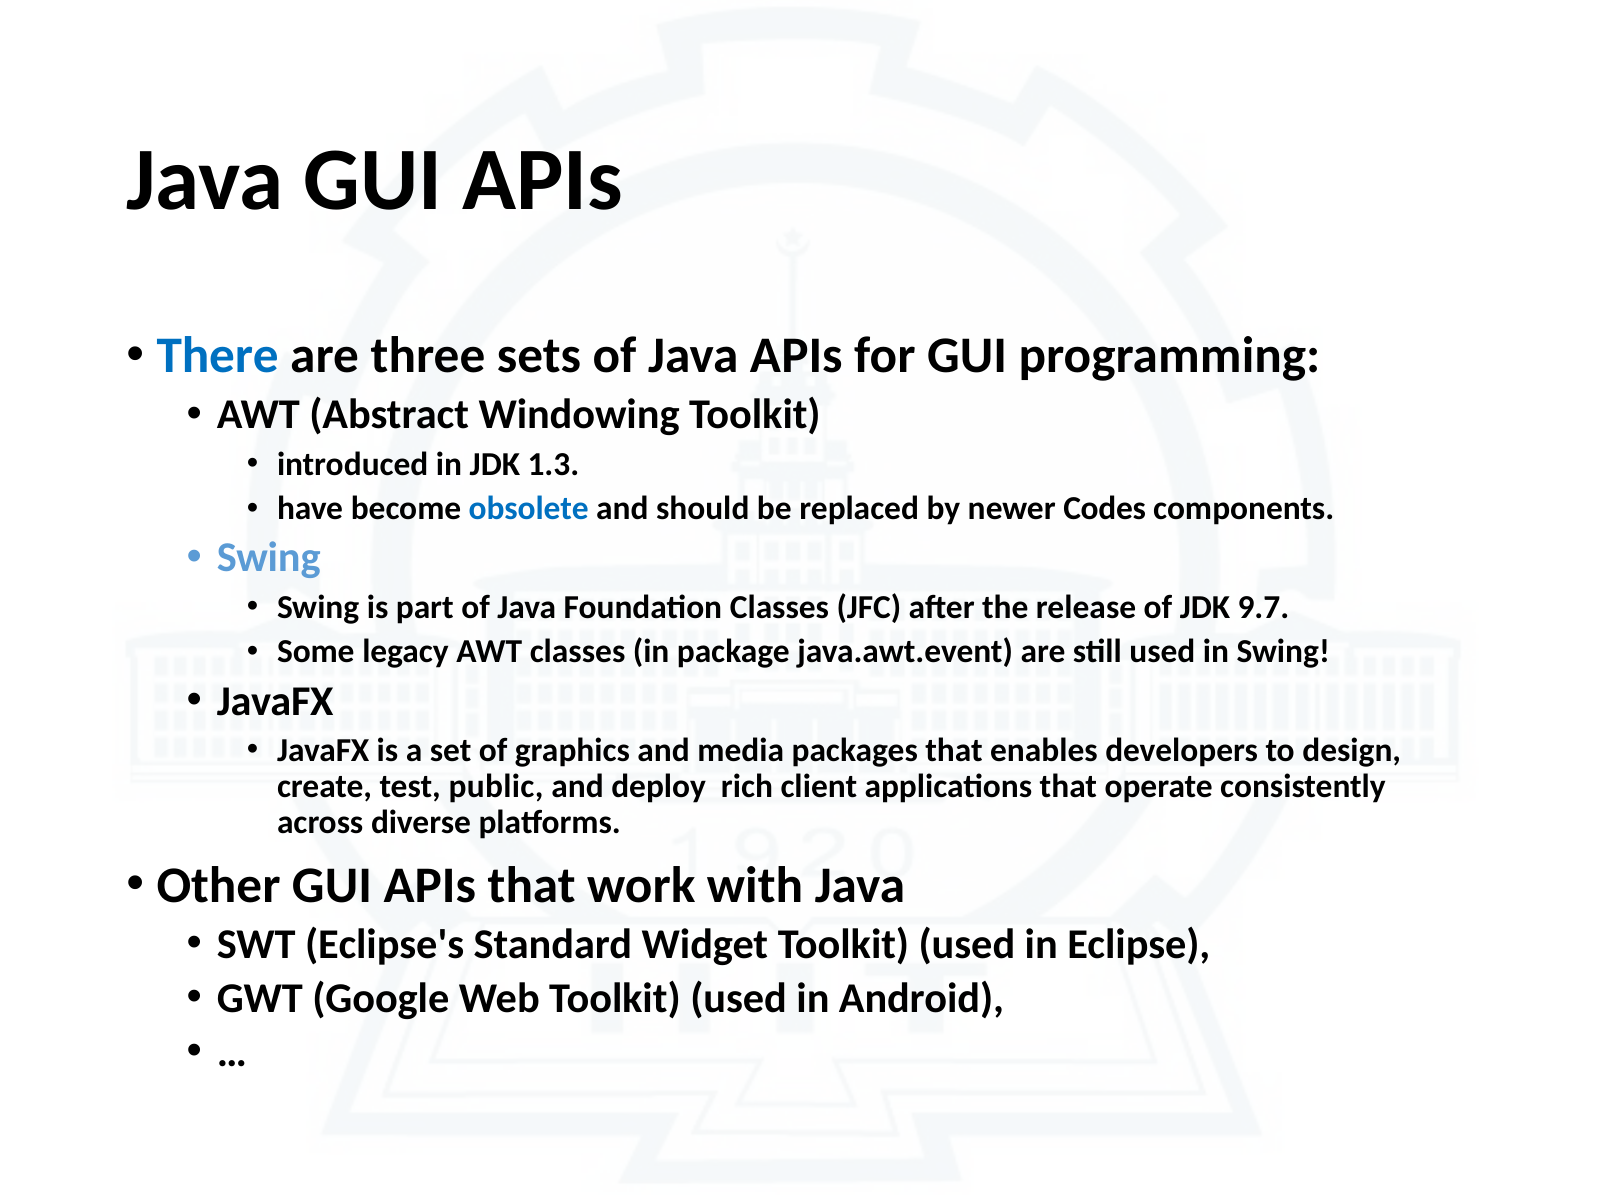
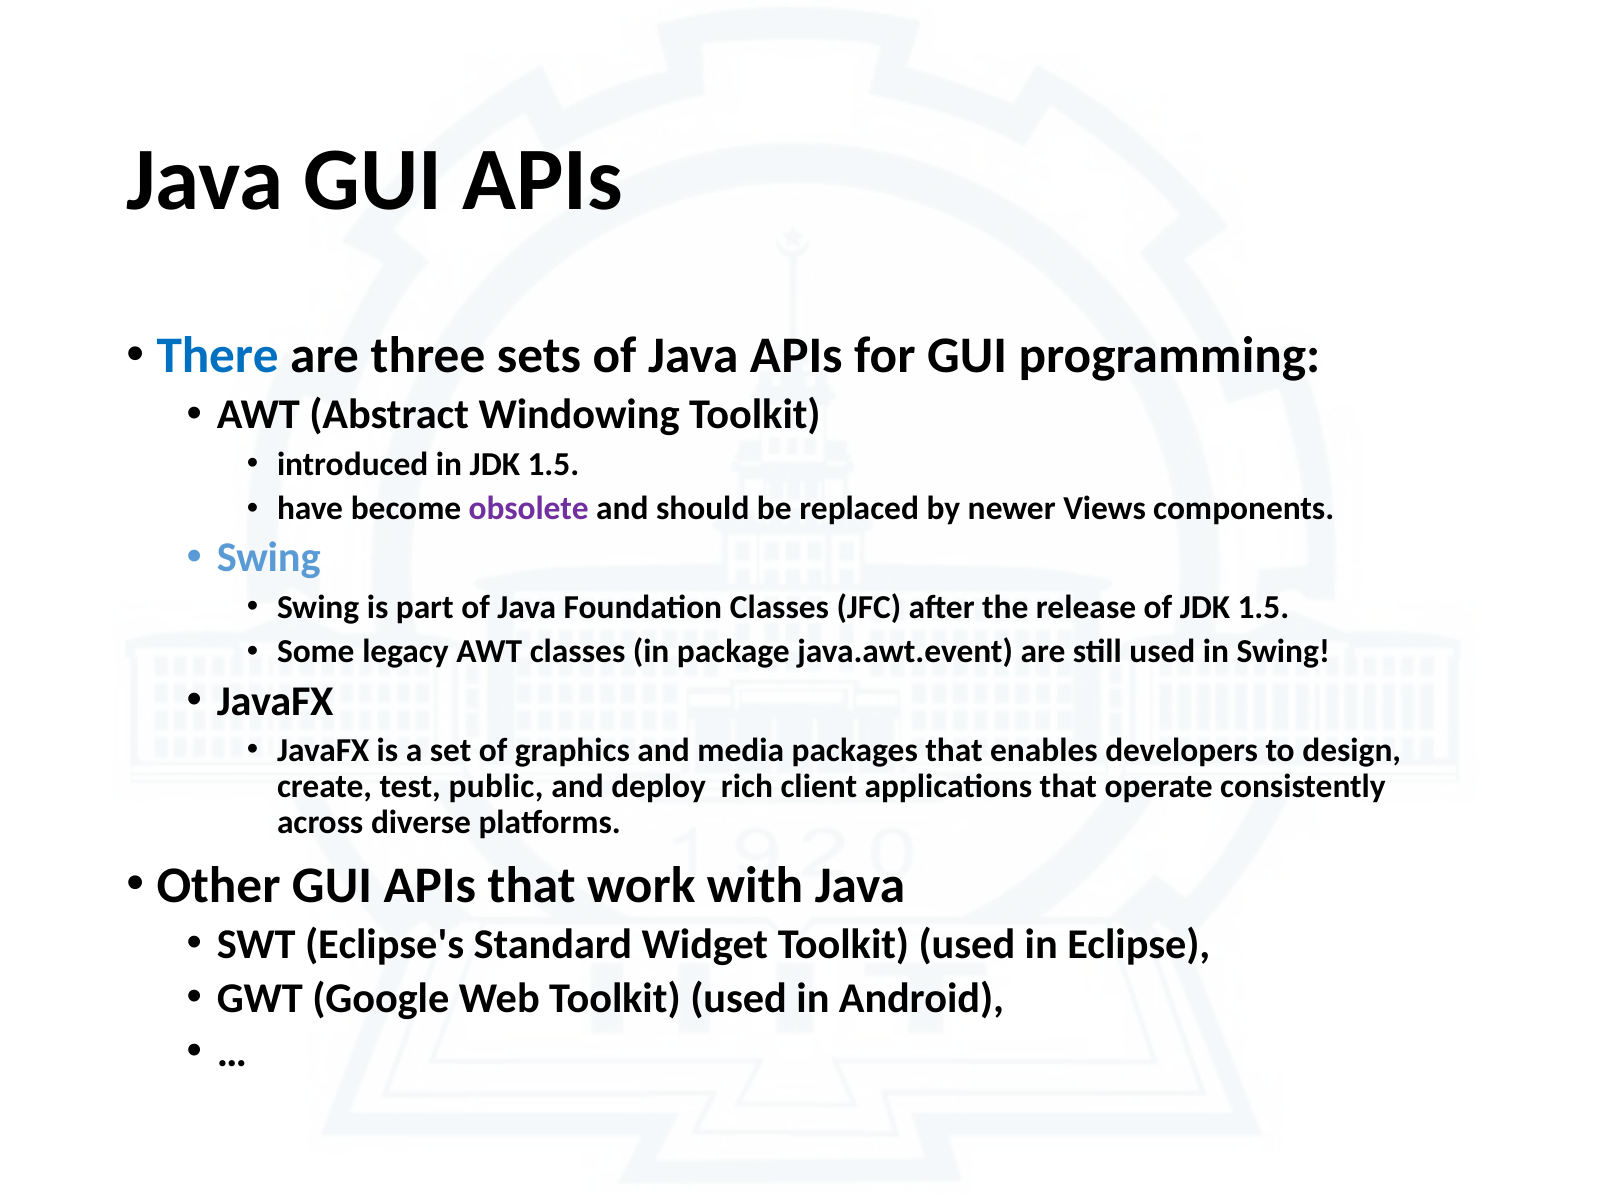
in JDK 1.3: 1.3 -> 1.5 (553, 464)
obsolete colour: blue -> purple (529, 509)
Codes: Codes -> Views (1105, 509)
of JDK 9.7: 9.7 -> 1.5 (1263, 608)
